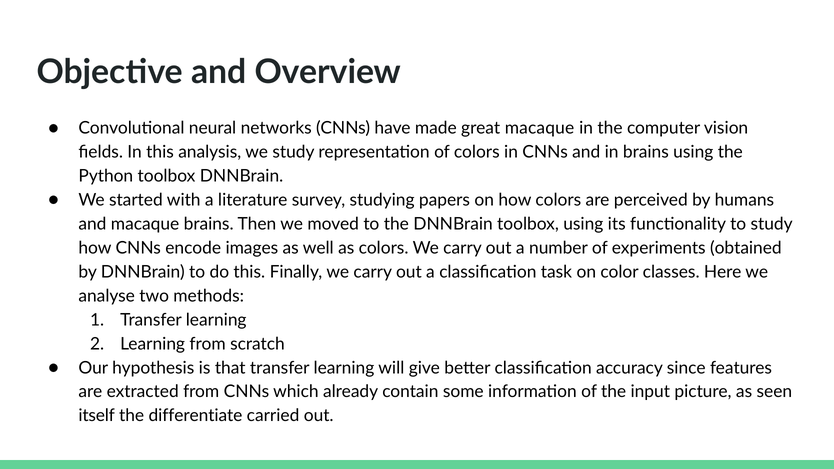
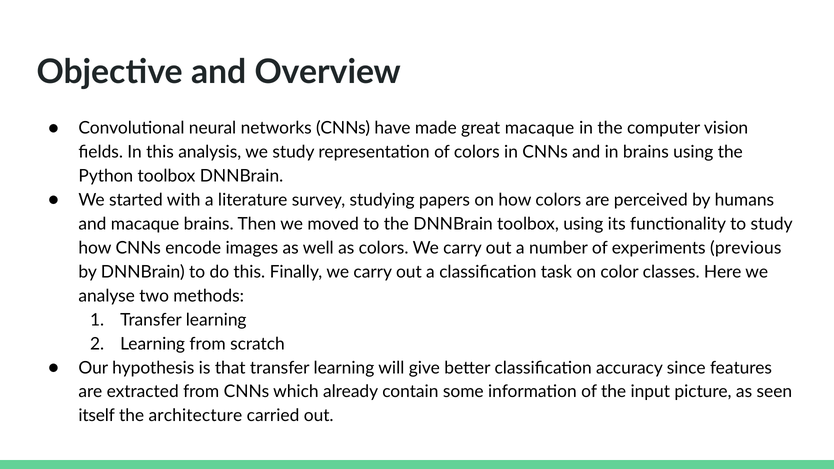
obtained: obtained -> previous (746, 248)
differentiate: differentiate -> architecture (195, 416)
